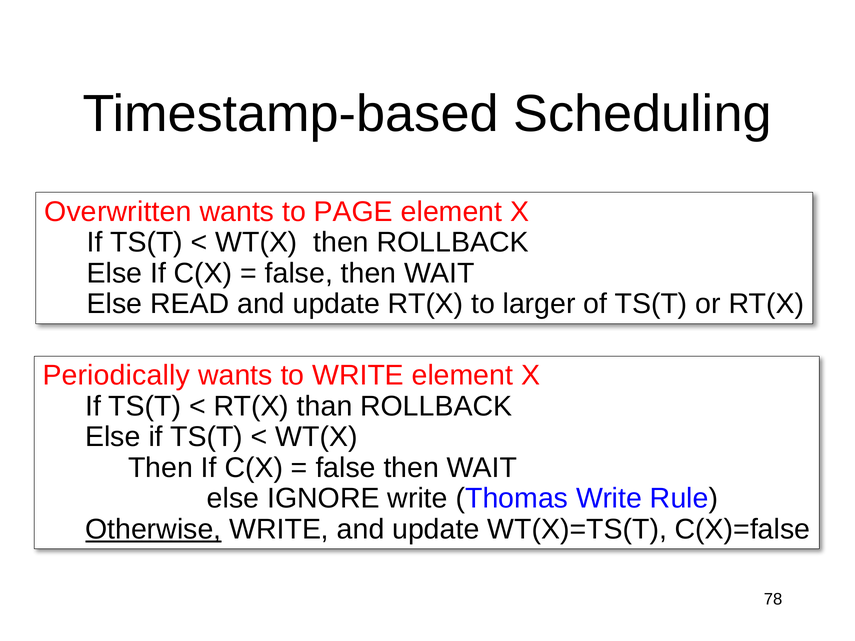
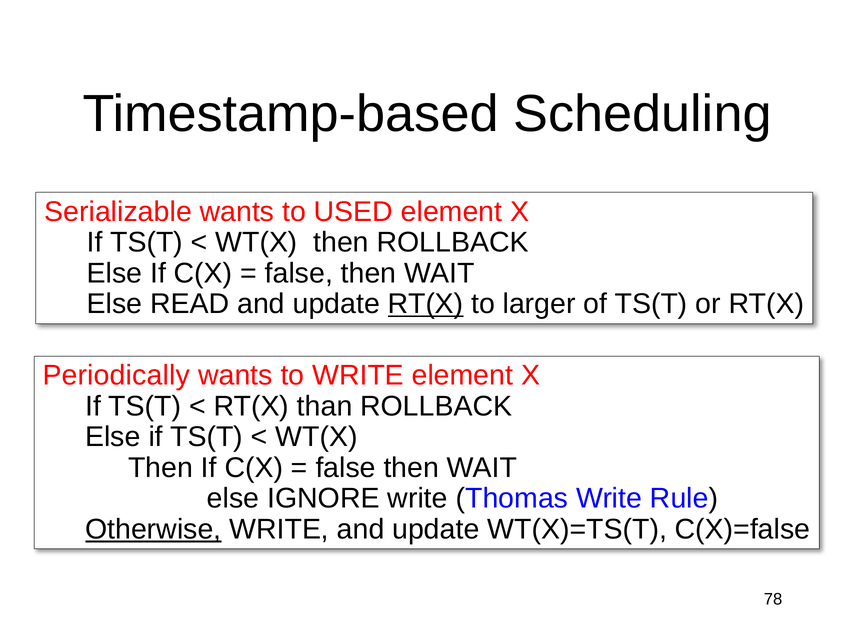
Overwritten: Overwritten -> Serializable (118, 212)
PAGE: PAGE -> USED (353, 212)
RT(X underline: none -> present (426, 304)
